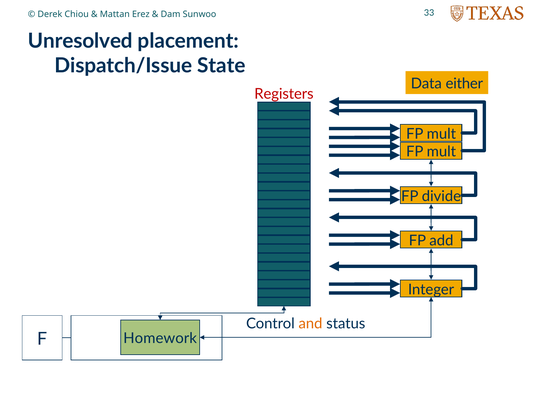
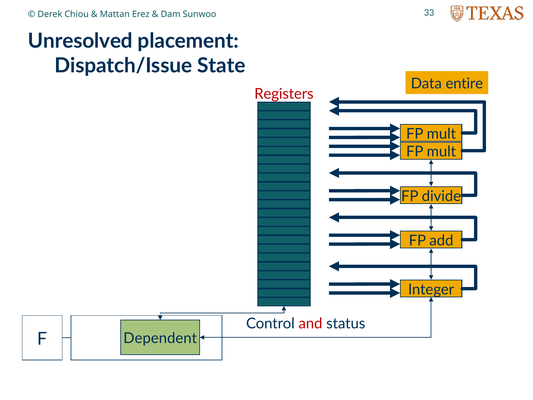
either: either -> entire (464, 84)
and colour: orange -> red (310, 323)
Homework: Homework -> Dependent (160, 338)
